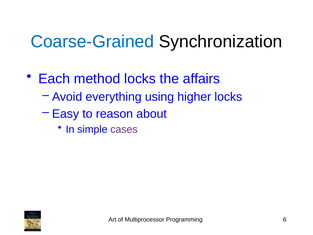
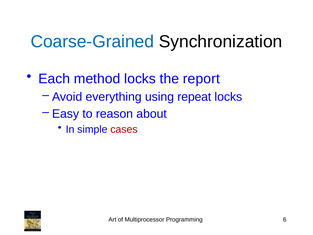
affairs: affairs -> report (201, 79)
higher: higher -> repeat (194, 97)
cases colour: purple -> red (124, 129)
